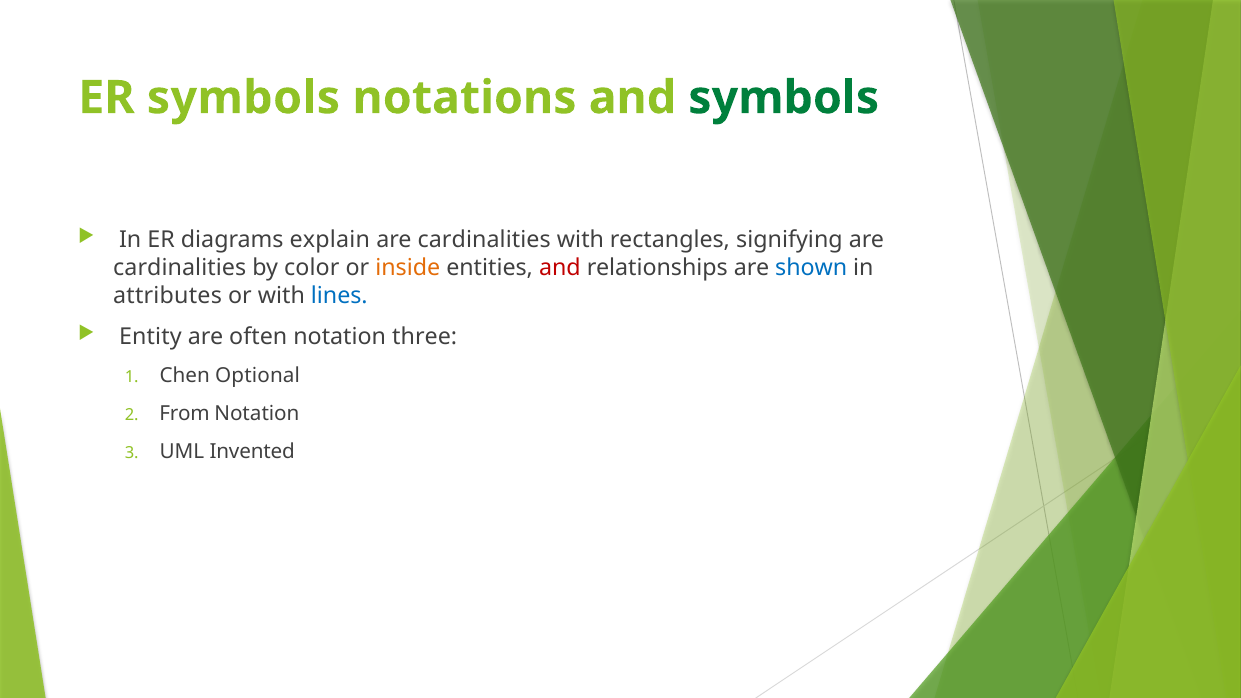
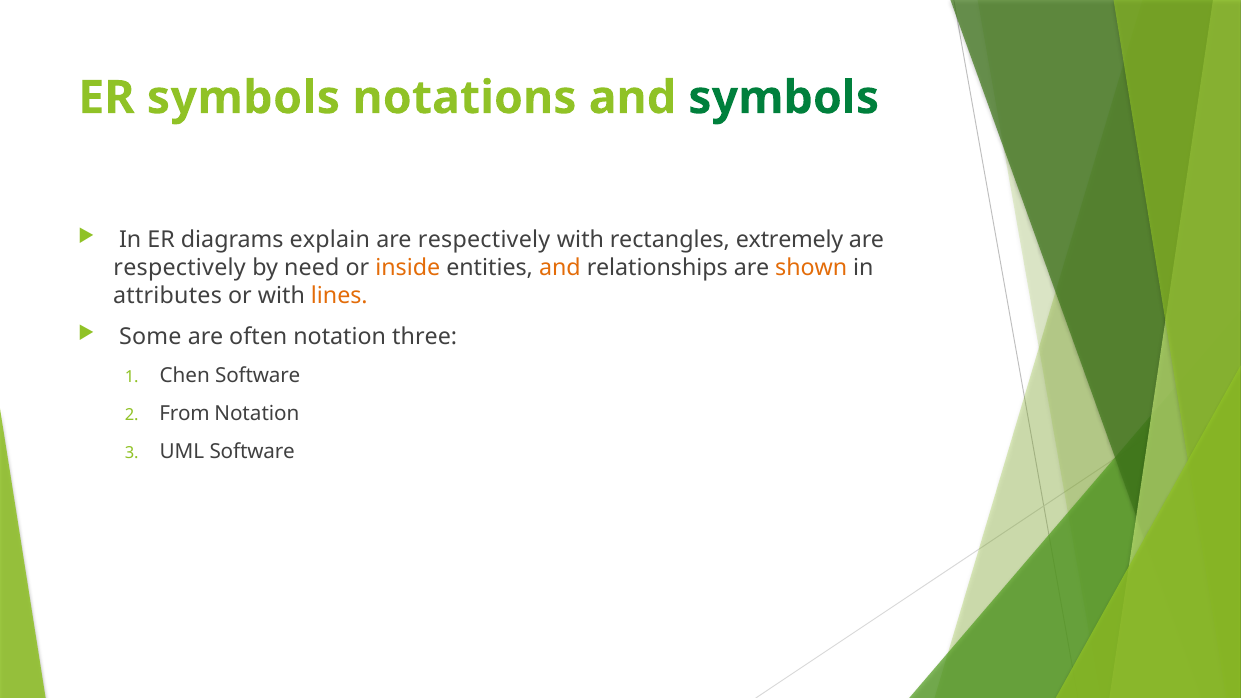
cardinalities: cardinalities -> respectively (484, 240)
signifying: signifying -> extremely (790, 240)
cardinalities: cardinalities -> respectively (180, 268)
color: color -> need (312, 268)
and colour: red -> orange (560, 268)
shown colour: blue -> orange (811, 268)
lines colour: blue -> orange (339, 296)
Entity: Entity -> Some (150, 337)
Chen Optional: Optional -> Software (258, 376)
UML Invented: Invented -> Software (252, 451)
